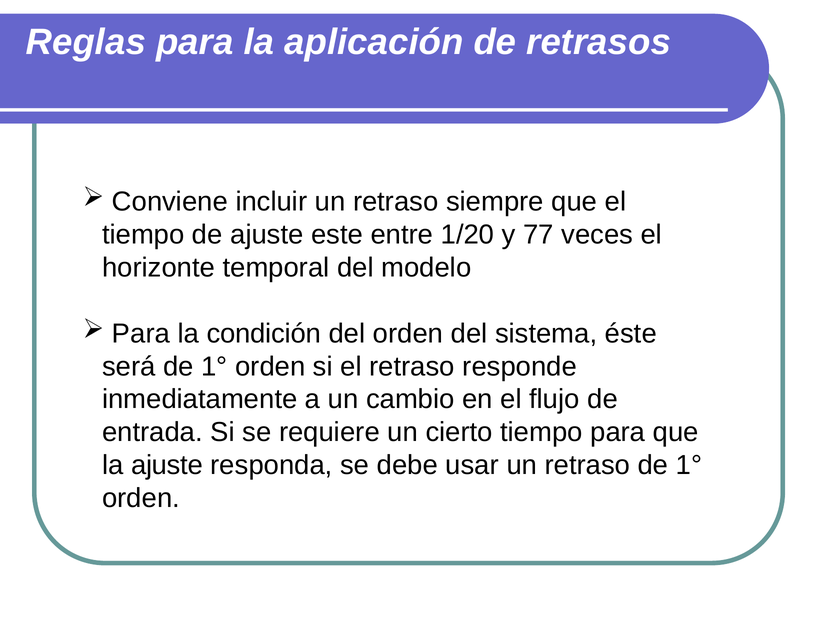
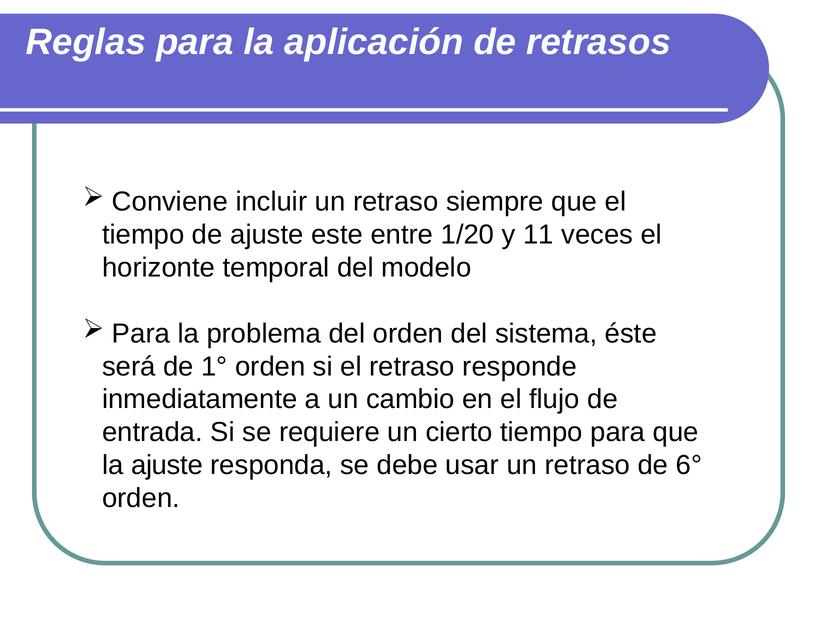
77: 77 -> 11 (538, 235)
condición: condición -> problema (264, 334)
retraso de 1°: 1° -> 6° (689, 465)
